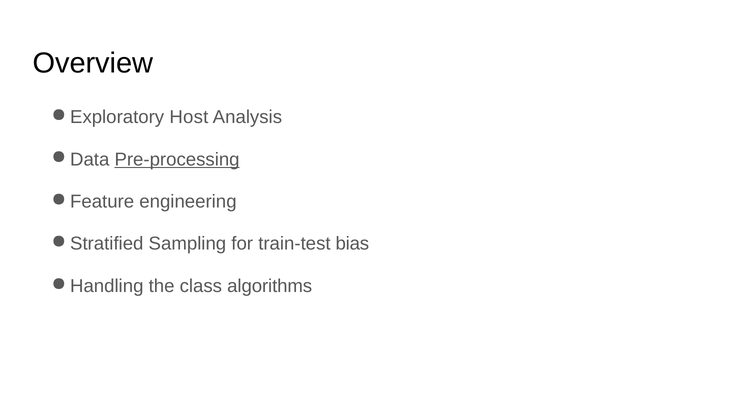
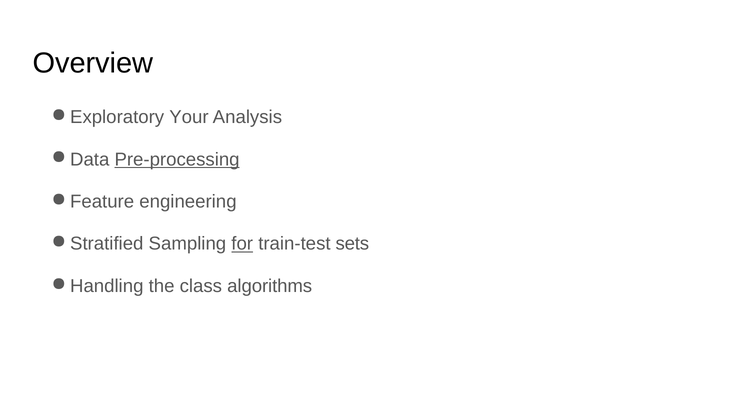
Host: Host -> Your (189, 117)
for underline: none -> present (242, 244)
bias: bias -> sets (352, 244)
